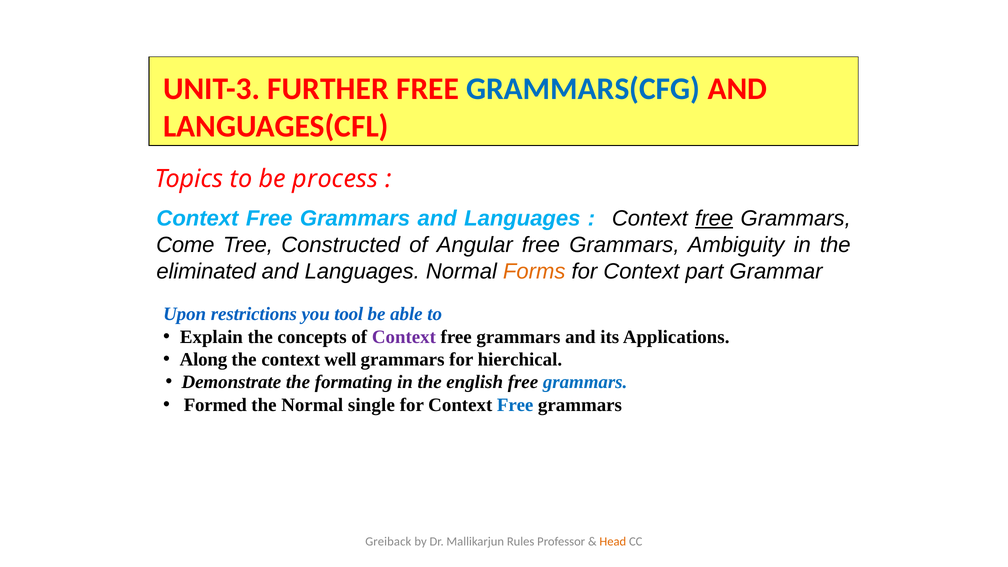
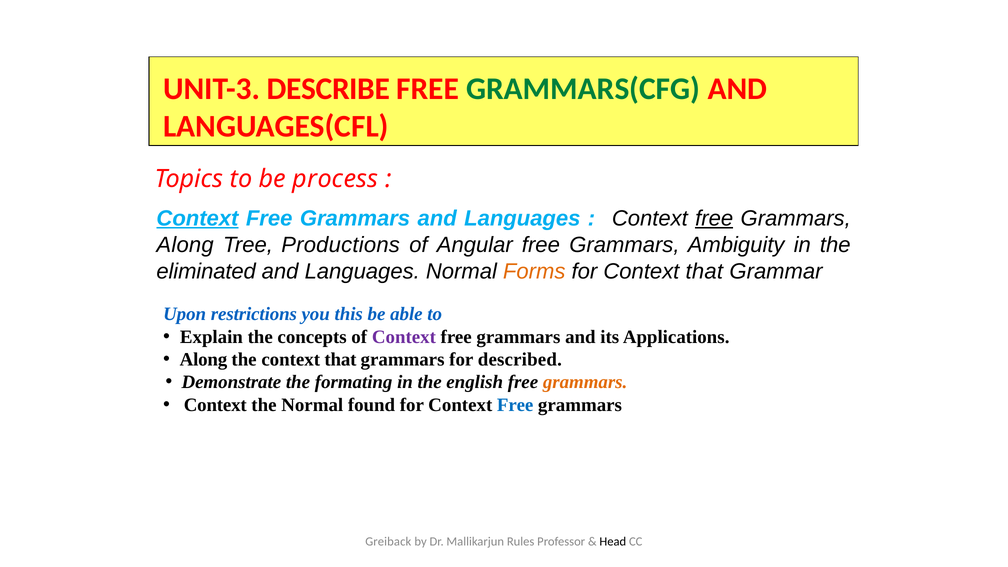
FURTHER: FURTHER -> DESCRIBE (328, 89)
GRAMMARS(CFG colour: blue -> green (583, 89)
Context underline: none -> present (197, 218)
Come: Come -> Along (185, 245)
Constructed: Constructed -> Productions (341, 245)
for Context part: part -> that (704, 271)
tool: tool -> this (349, 314)
the context well: well -> that (340, 359)
hierchical: hierchical -> described (520, 359)
grammars colour: blue -> orange (585, 382)
Formed: Formed -> Context (215, 405)
single: single -> found (371, 405)
Head colour: orange -> black (613, 541)
